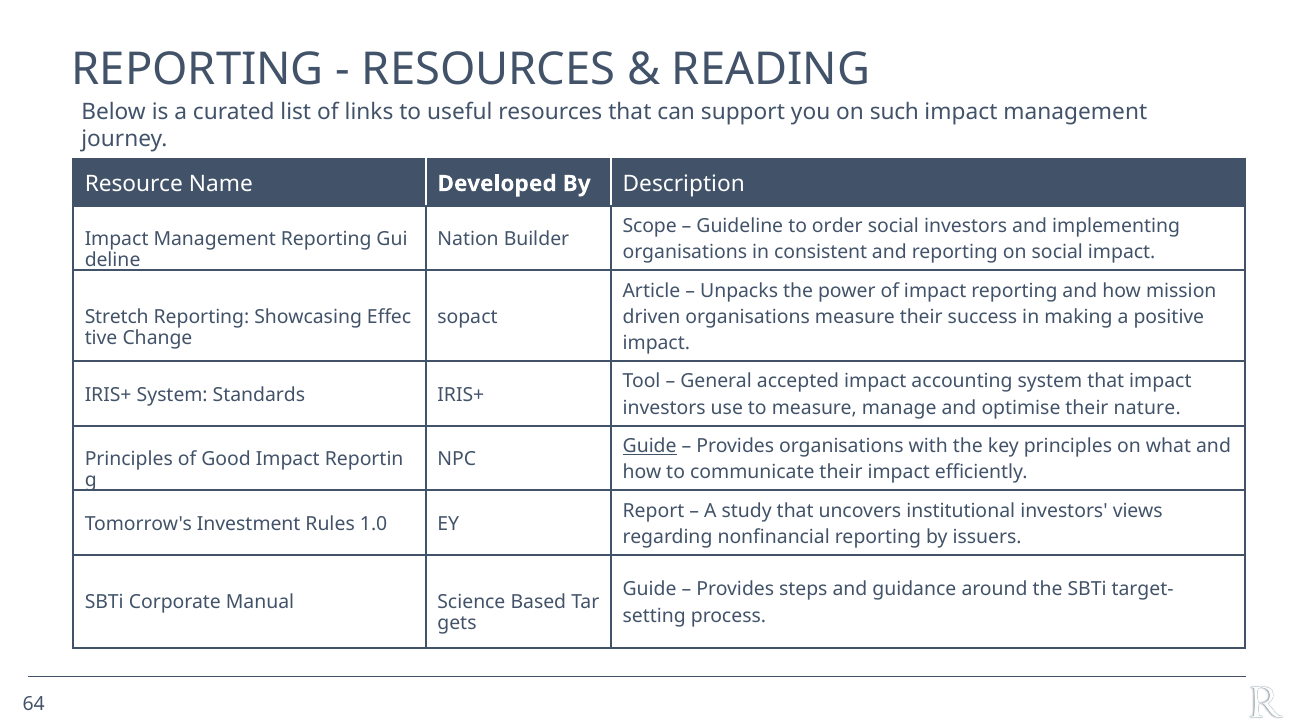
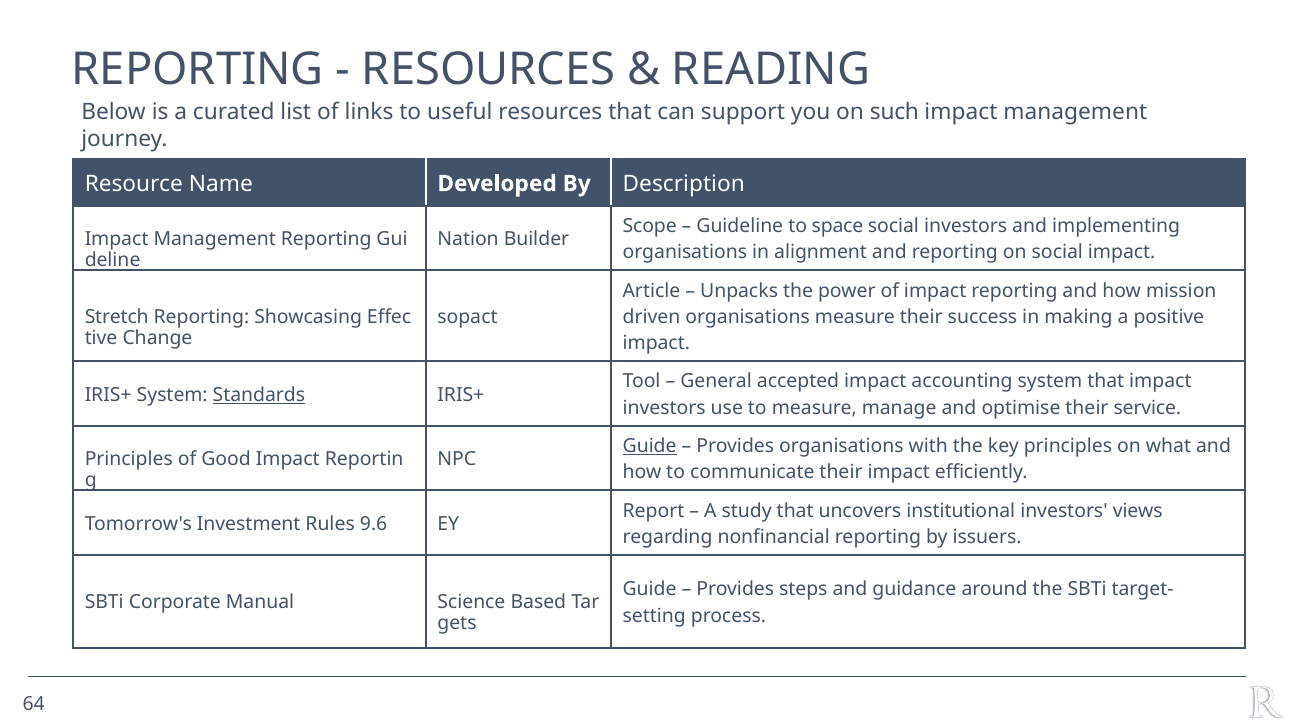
order: order -> space (837, 226)
consistent: consistent -> alignment (821, 253)
Standards underline: none -> present (259, 395)
nature: nature -> service (1147, 408)
1.0: 1.0 -> 9.6 (374, 524)
